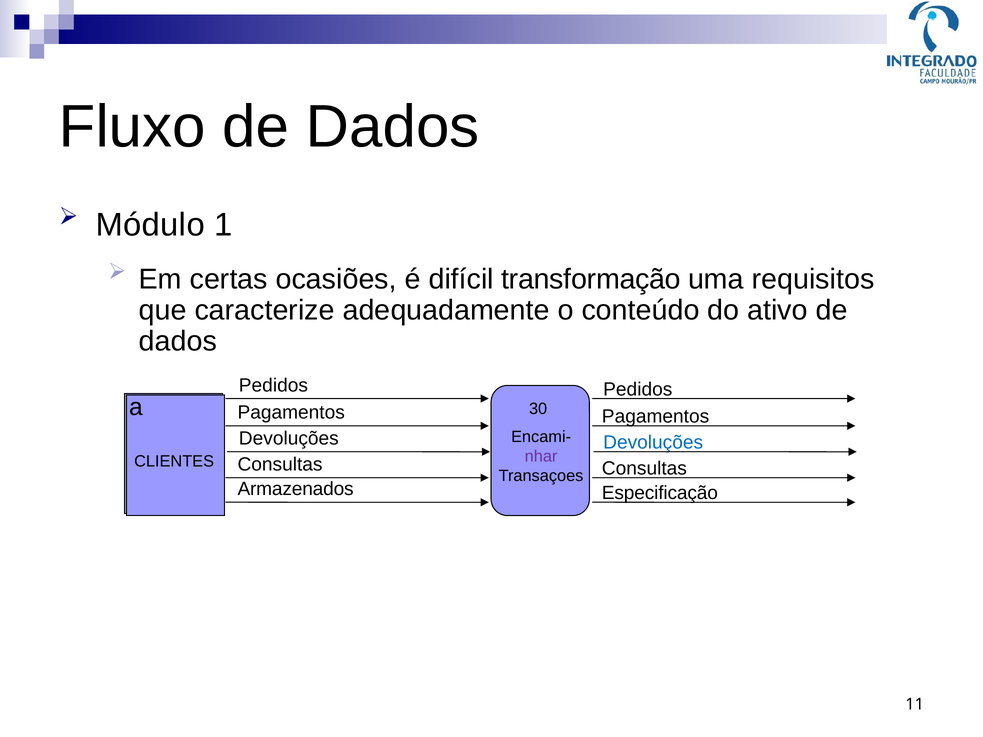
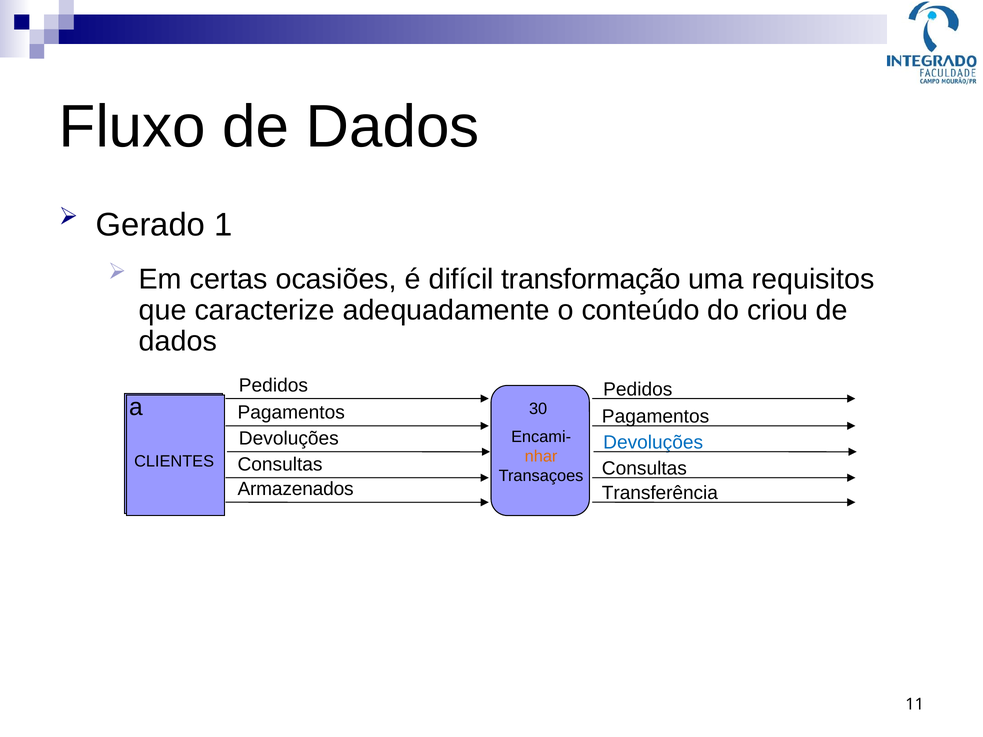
Módulo: Módulo -> Gerado (150, 225)
ativo: ativo -> criou (778, 310)
nhar colour: purple -> orange (541, 456)
Especificação: Especificação -> Transferência (660, 493)
